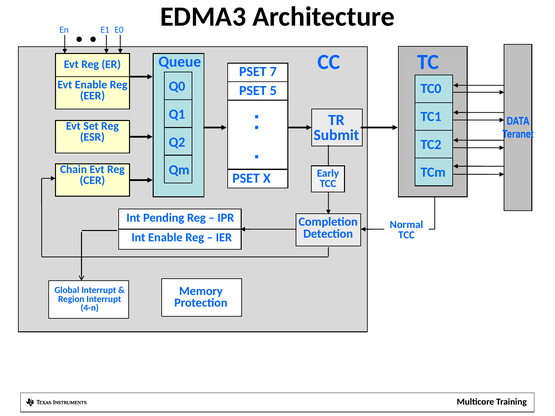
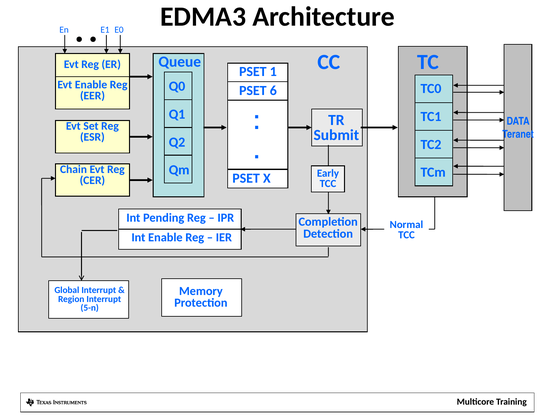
7: 7 -> 1 (273, 72)
5: 5 -> 6 (273, 90)
4-n: 4-n -> 5-n (90, 308)
